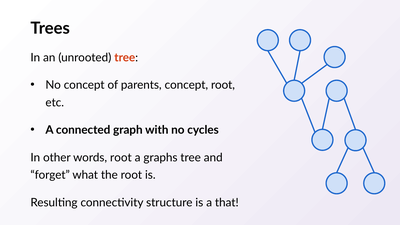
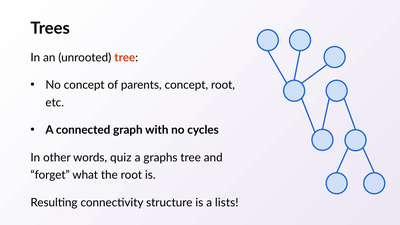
words root: root -> quiz (121, 158)
that: that -> lists (227, 203)
